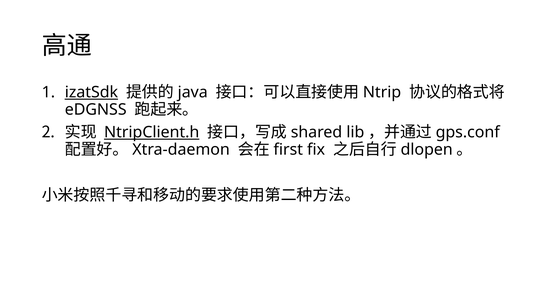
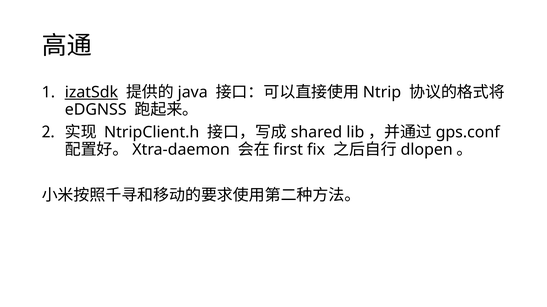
NtripClient.h underline: present -> none (152, 133)
